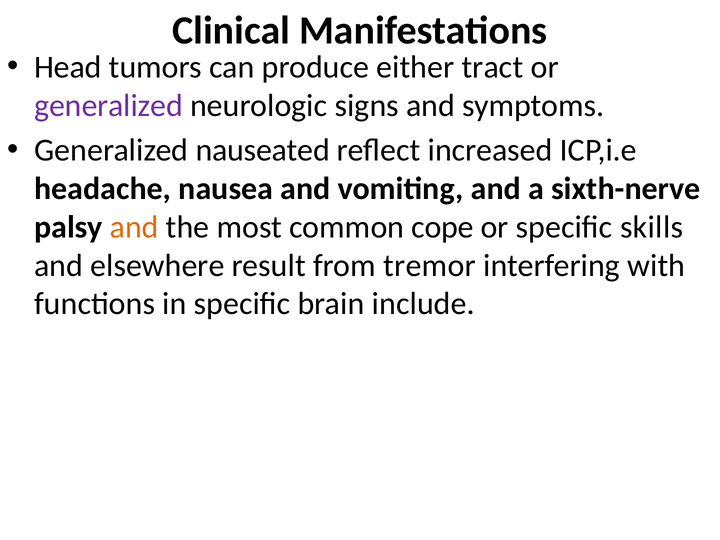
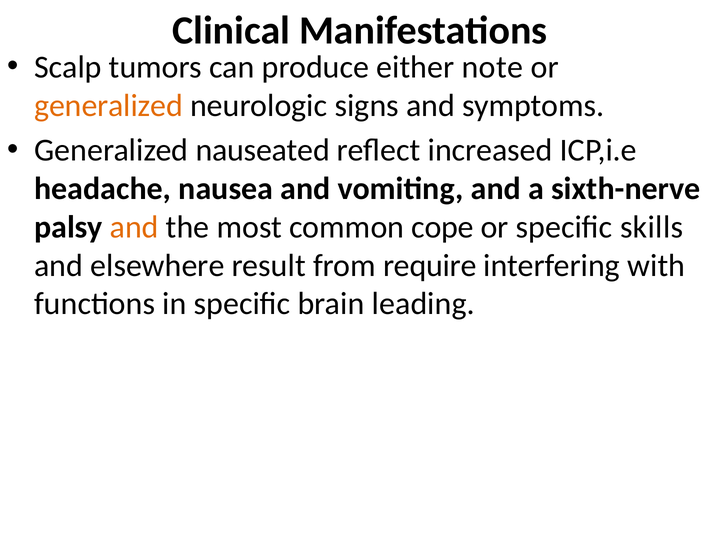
Head: Head -> Scalp (68, 67)
tract: tract -> note (492, 67)
generalized colour: purple -> orange (109, 105)
tremor: tremor -> require (430, 266)
include: include -> leading (423, 304)
